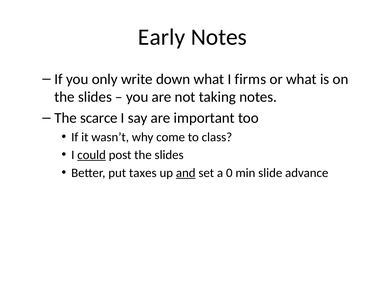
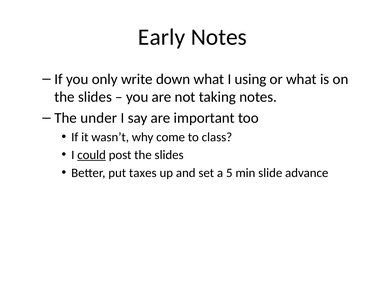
firms: firms -> using (250, 79)
scarce: scarce -> under (99, 118)
and underline: present -> none (186, 173)
0: 0 -> 5 (229, 173)
